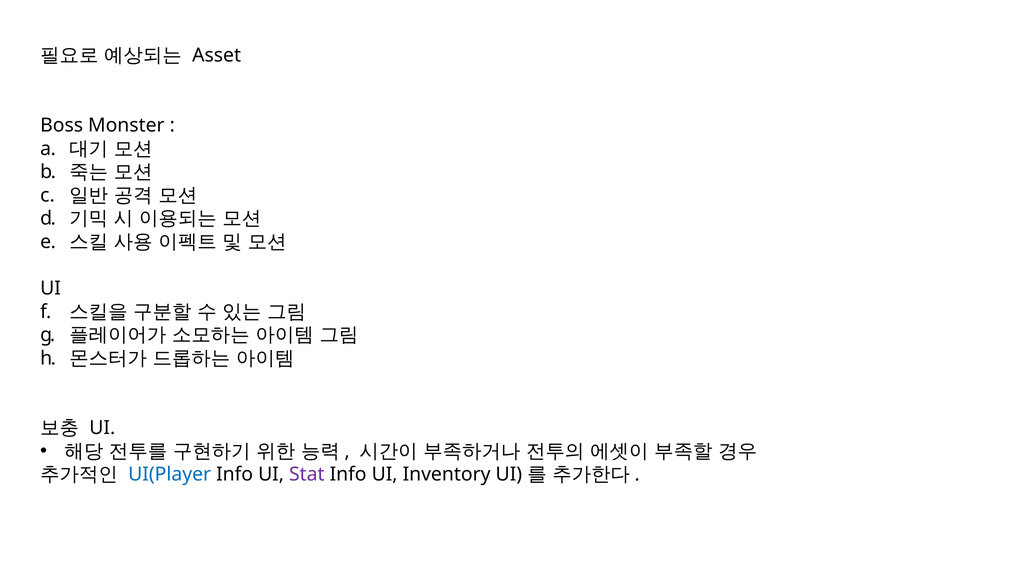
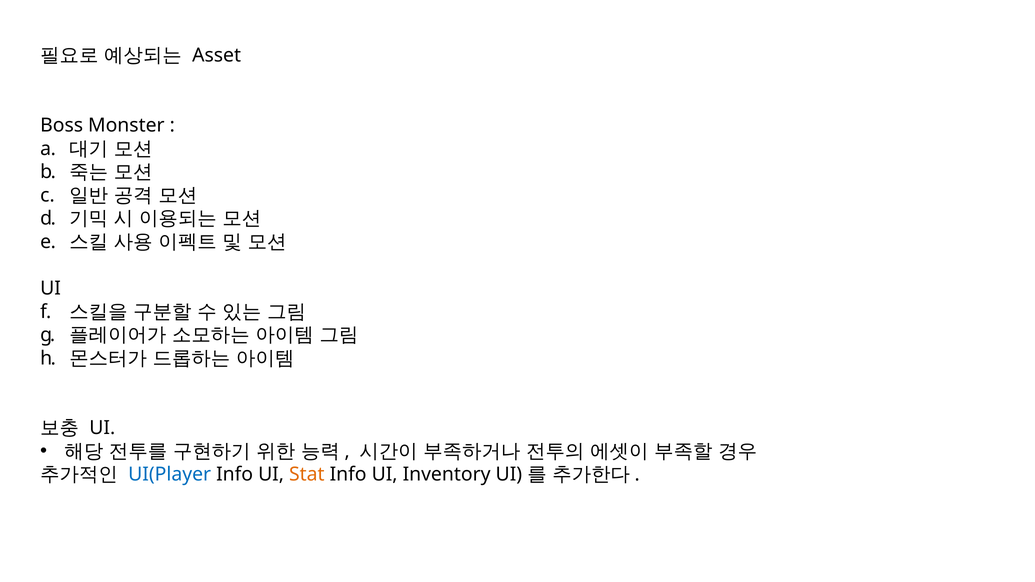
Stat colour: purple -> orange (307, 475)
